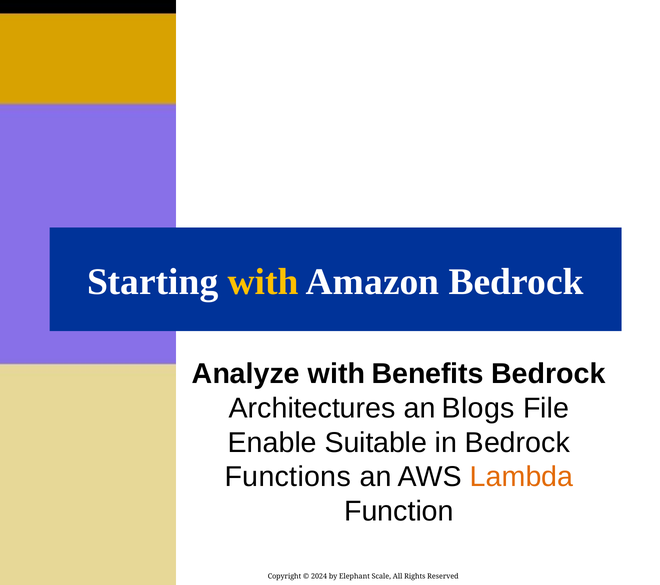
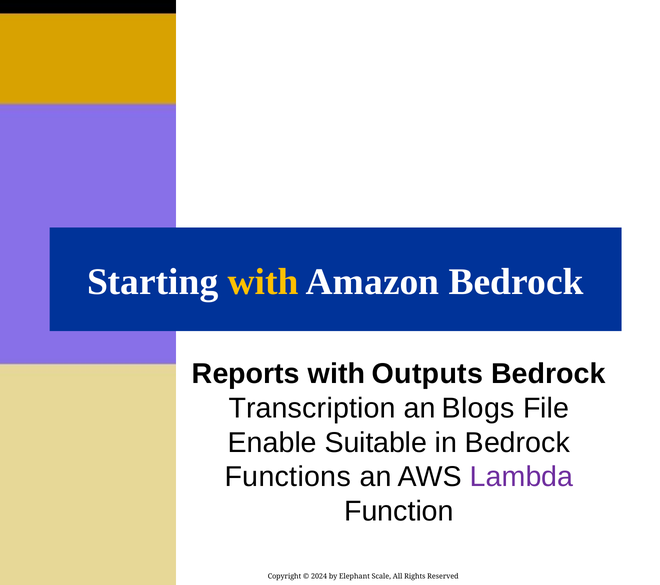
Analyze: Analyze -> Reports (246, 373)
Benefits: Benefits -> Outputs (428, 373)
Architectures: Architectures -> Transcription (312, 408)
Lambda colour: orange -> purple (522, 476)
